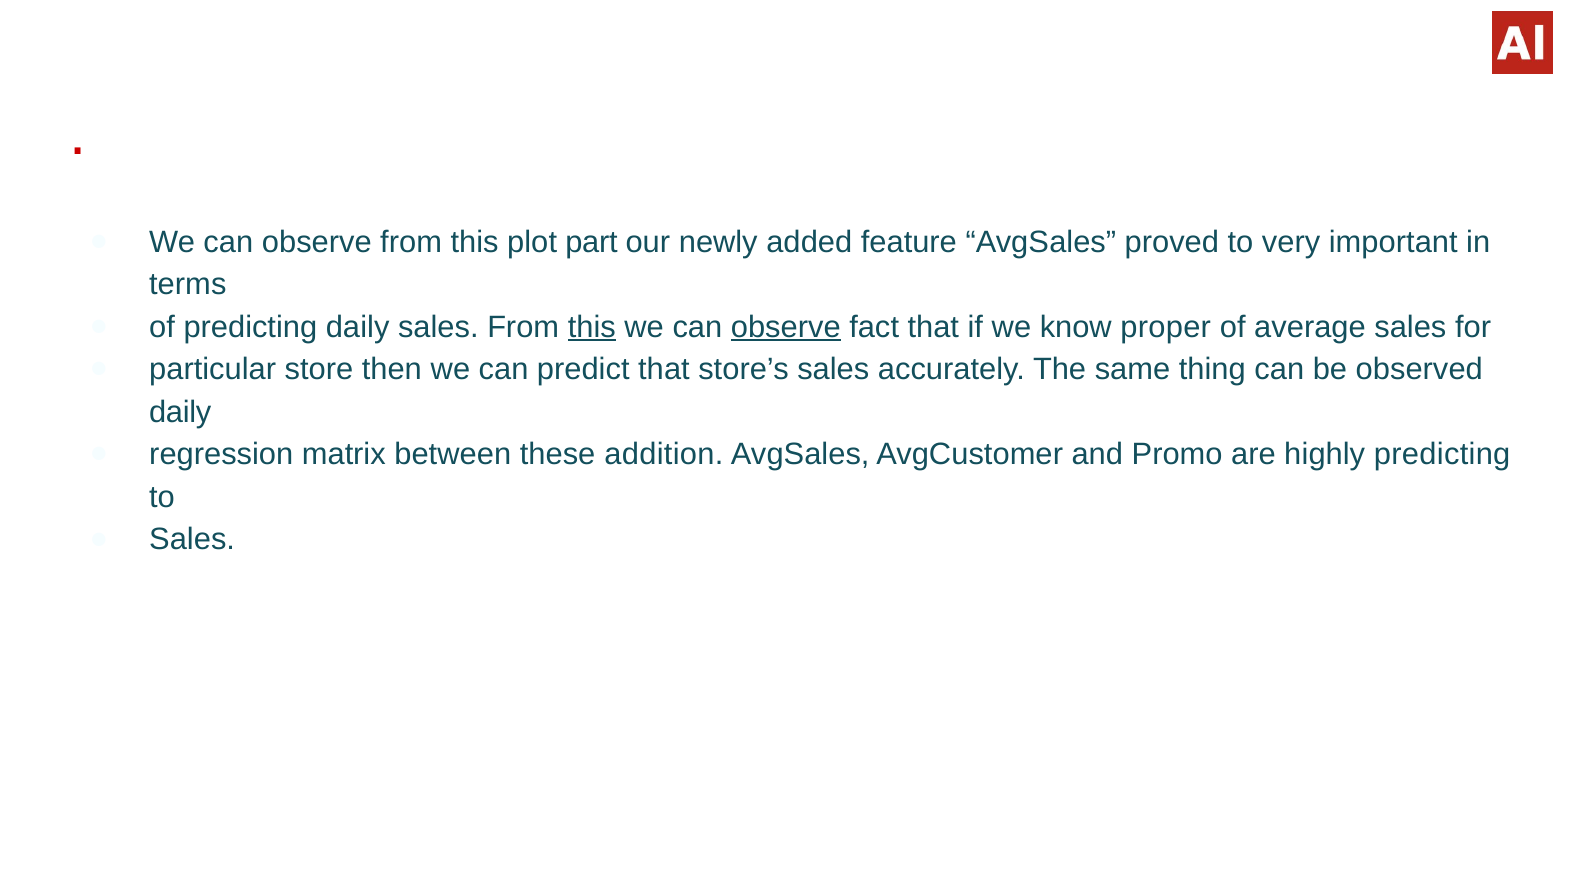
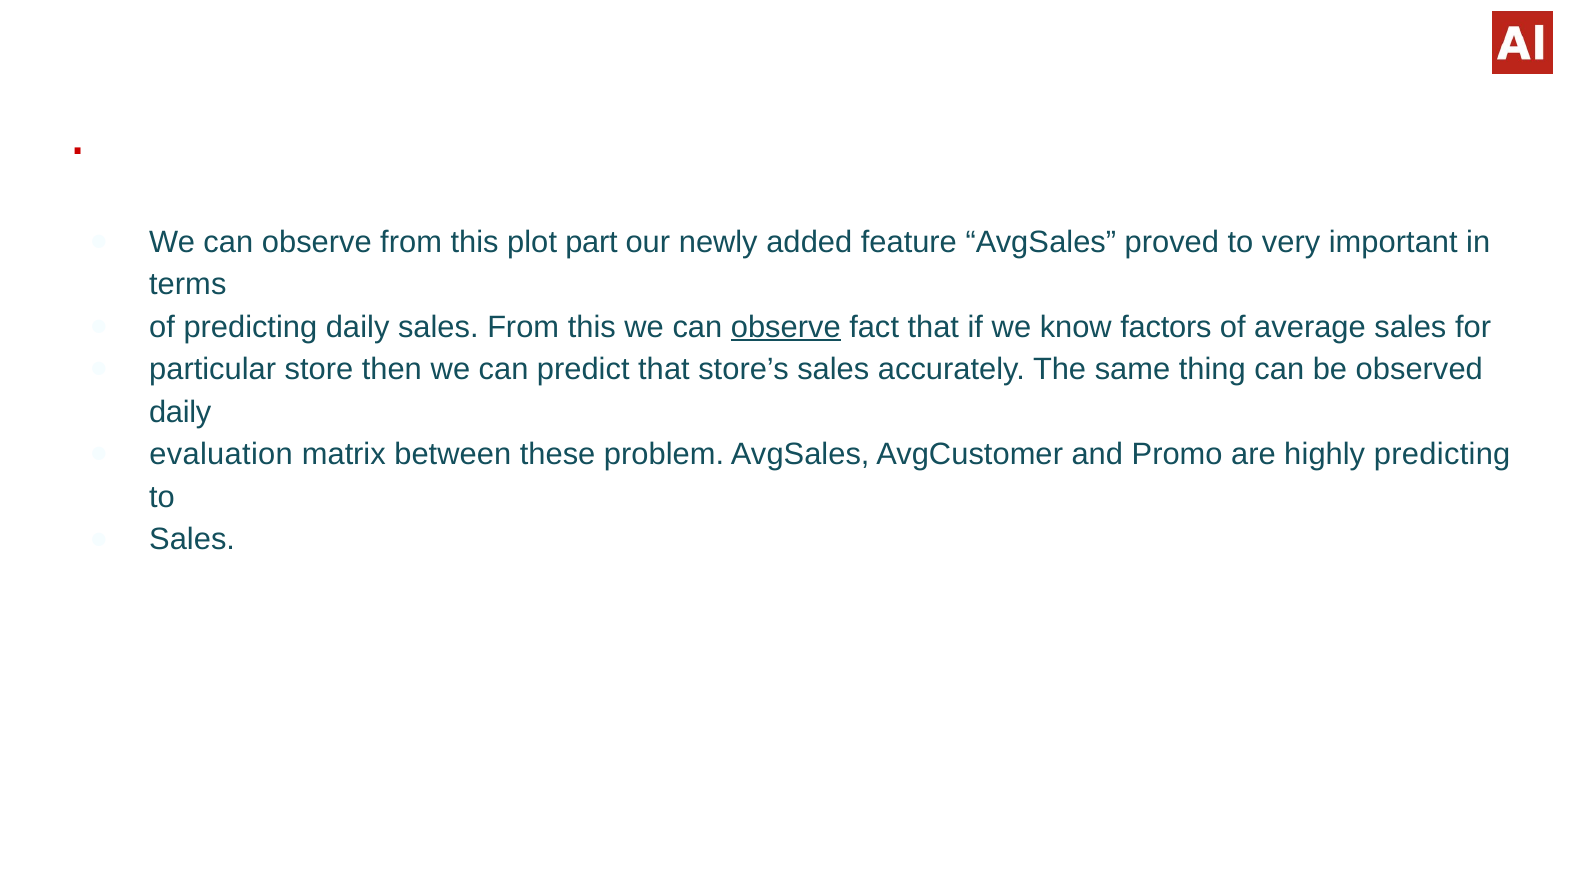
this underline: present -> none (592, 327)
proper: proper -> factors (1166, 327)
regression: regression -> evaluation (221, 455)
addition: addition -> problem (664, 455)
